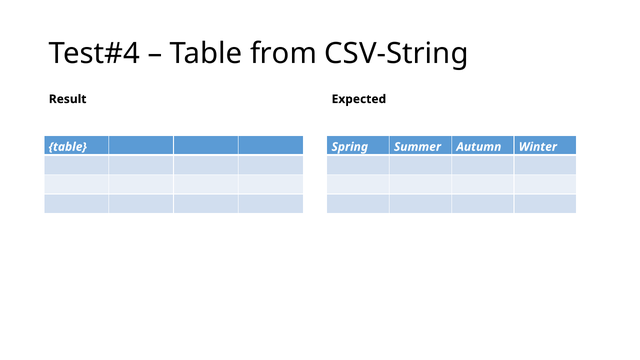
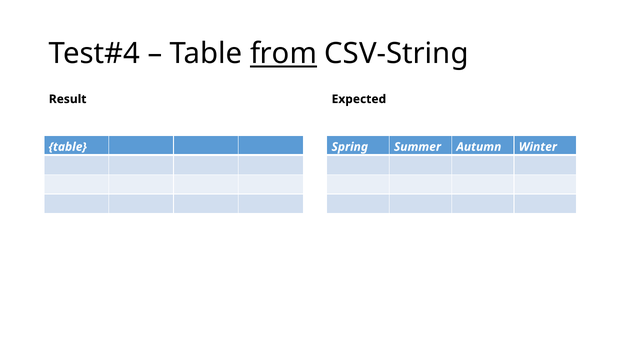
from underline: none -> present (283, 54)
